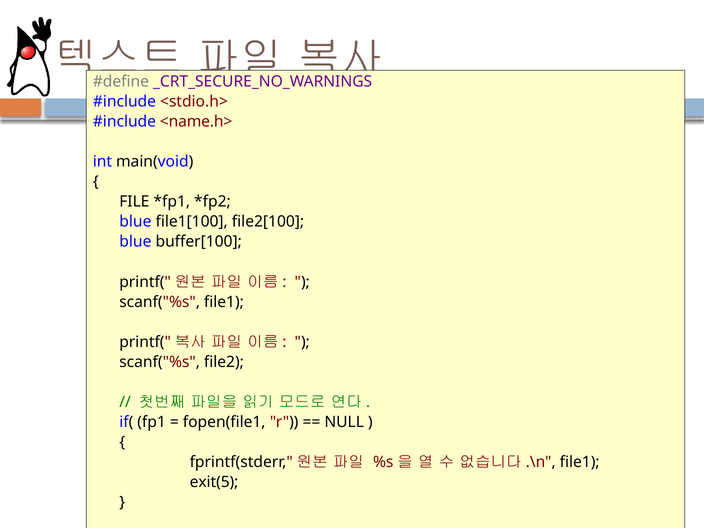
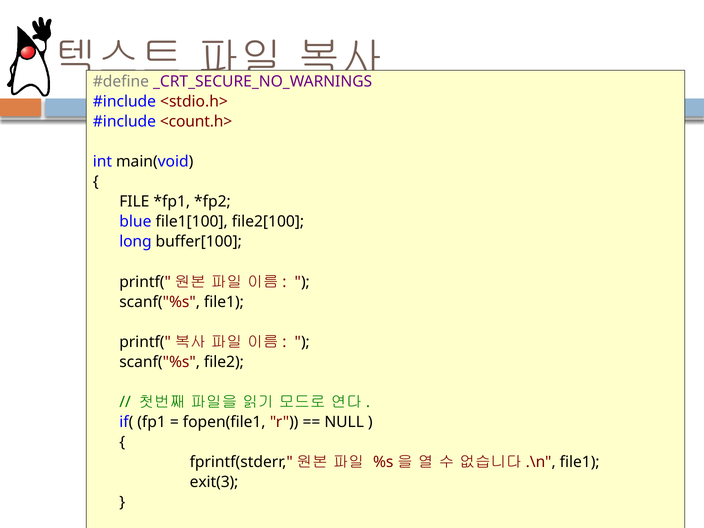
<name.h>: <name.h> -> <count.h> (196, 122)
blue: blue -> long (135, 242)
exit(5: exit(5 -> exit(3 (214, 482)
